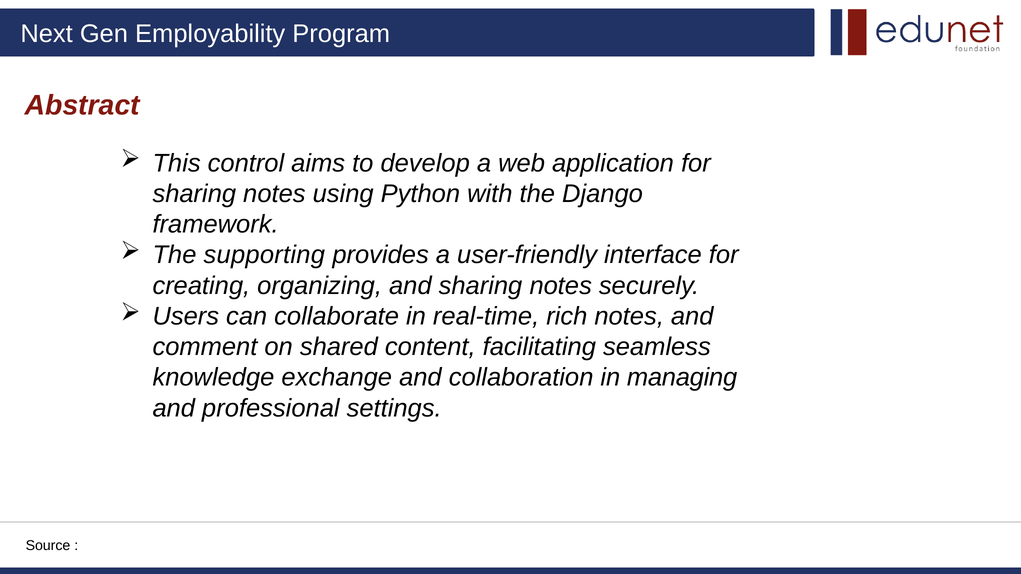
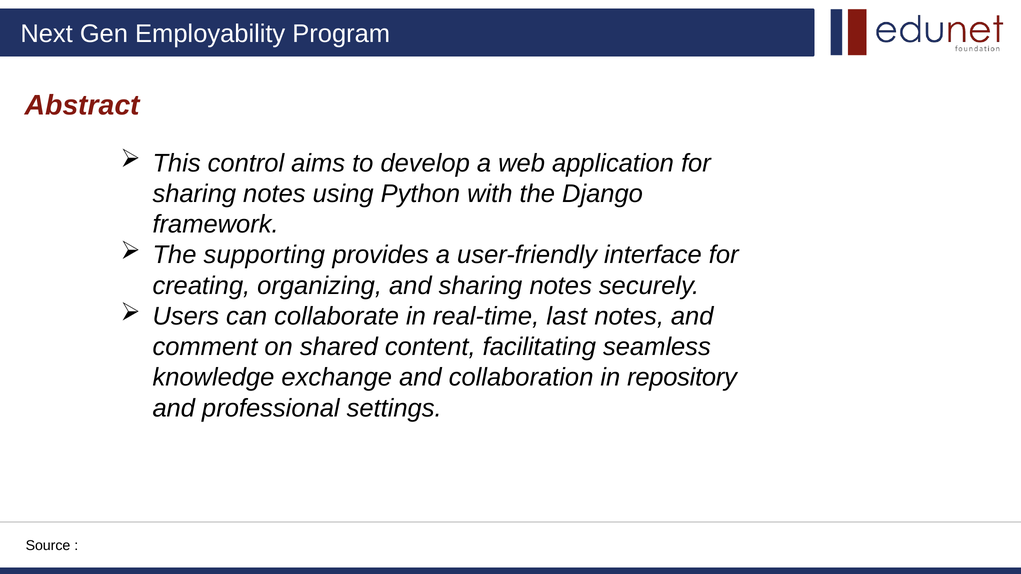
rich: rich -> last (567, 316)
managing: managing -> repository (682, 378)
